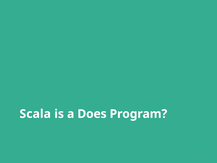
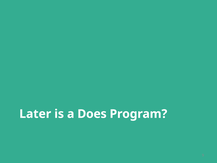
Scala: Scala -> Later (35, 114)
